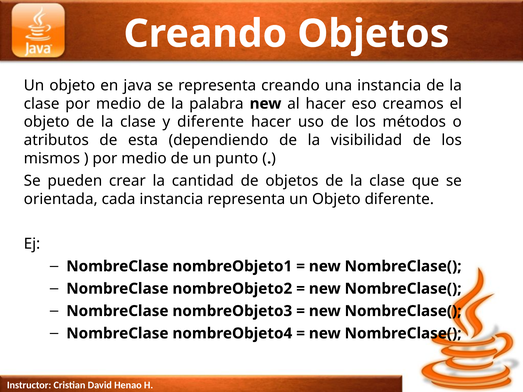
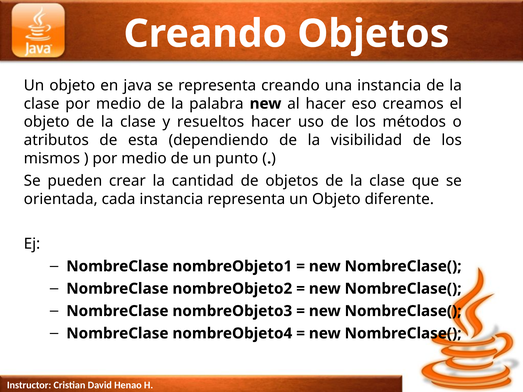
y diferente: diferente -> resueltos (211, 122)
